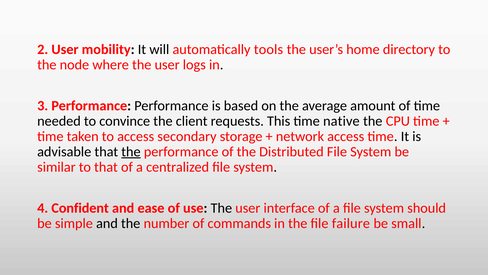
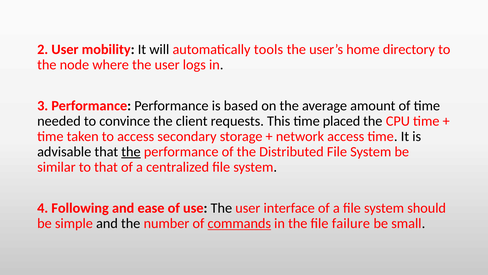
native: native -> placed (342, 121)
Confident: Confident -> Following (80, 208)
commands underline: none -> present (239, 223)
